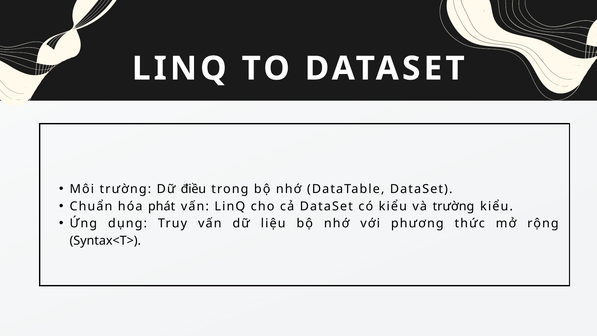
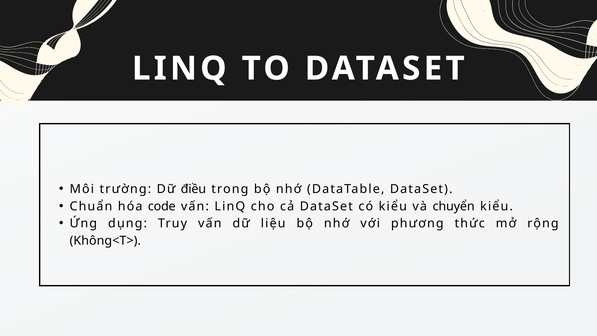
phát: phát -> code (162, 206)
và trường: trường -> chuyển (454, 206)
Syntax<T>: Syntax<T> -> Không<T> (105, 241)
